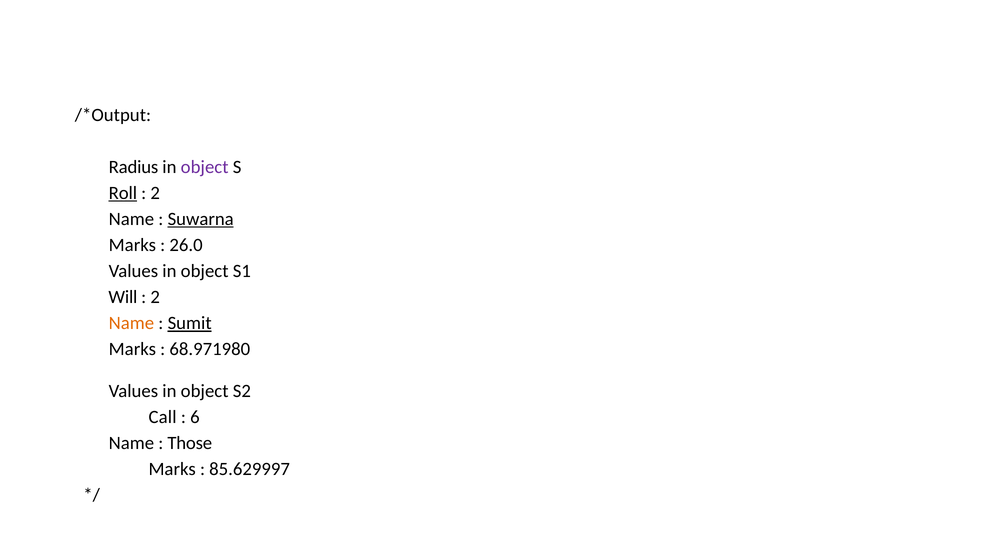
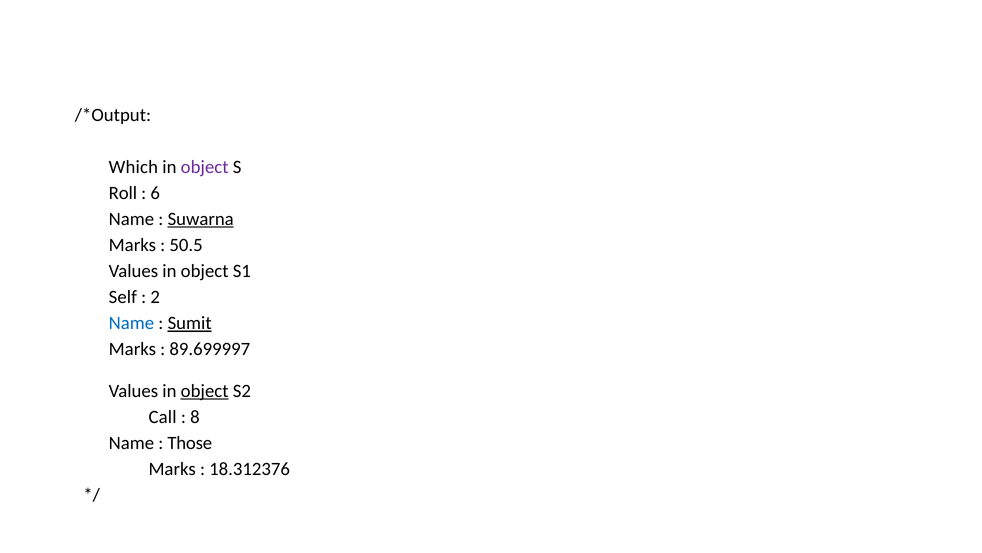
Radius: Radius -> Which (133, 167)
Roll underline: present -> none (123, 193)
2: 2 -> 6 (155, 193)
26.0: 26.0 -> 50.5 (186, 245)
Will: Will -> Self (123, 297)
Name colour: orange -> blue (131, 323)
68.971980: 68.971980 -> 89.699997 (210, 349)
object underline: none -> present (205, 390)
6: 6 -> 8 (195, 416)
85.629997: 85.629997 -> 18.312376 (250, 468)
